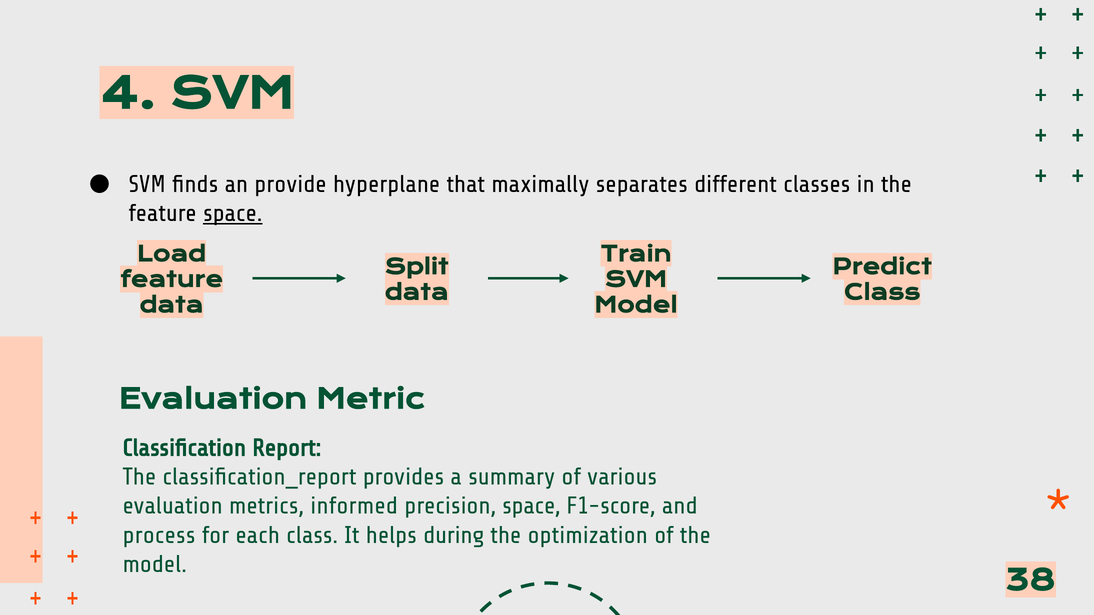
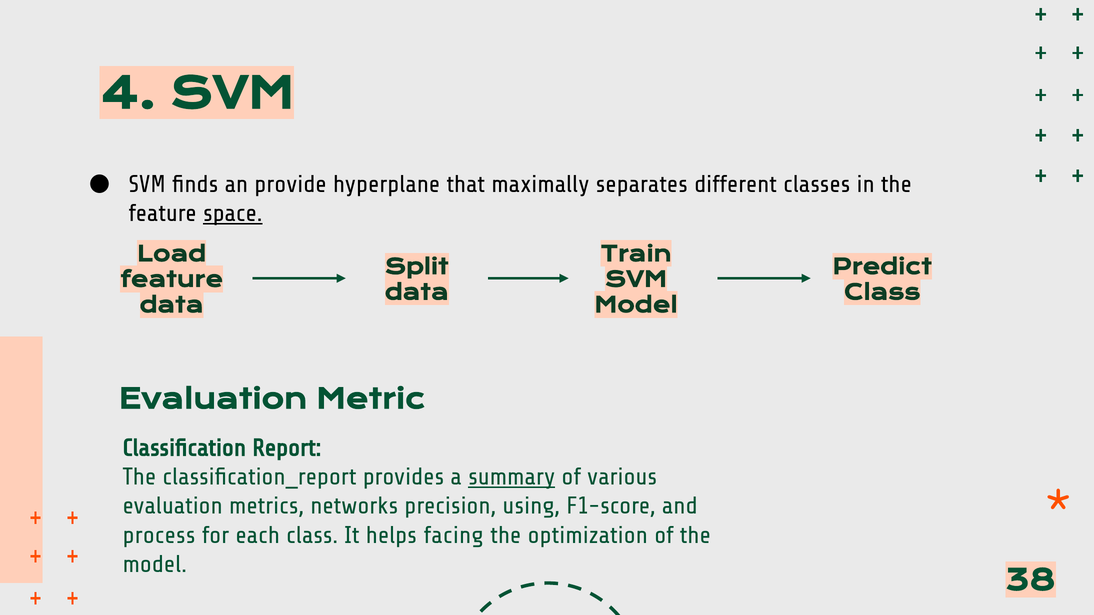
summary underline: none -> present (512, 477)
informed: informed -> networks (354, 506)
precision space: space -> using (531, 506)
during: during -> facing (454, 535)
